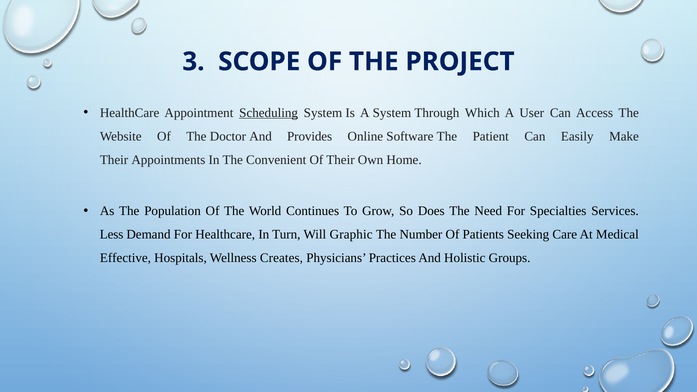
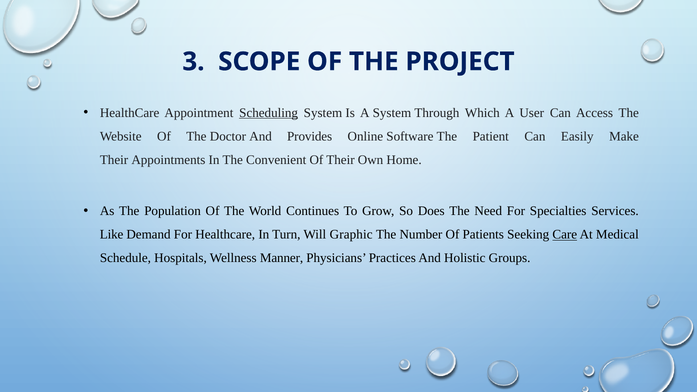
Less: Less -> Like (112, 235)
Care underline: none -> present (565, 235)
Effective: Effective -> Schedule (125, 258)
Creates: Creates -> Manner (282, 258)
